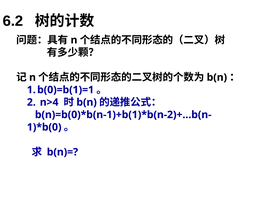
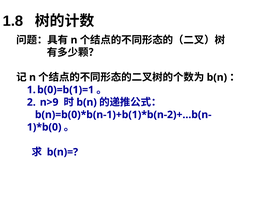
6.2: 6.2 -> 1.8 (13, 21)
n>4: n>4 -> n>9 (49, 102)
